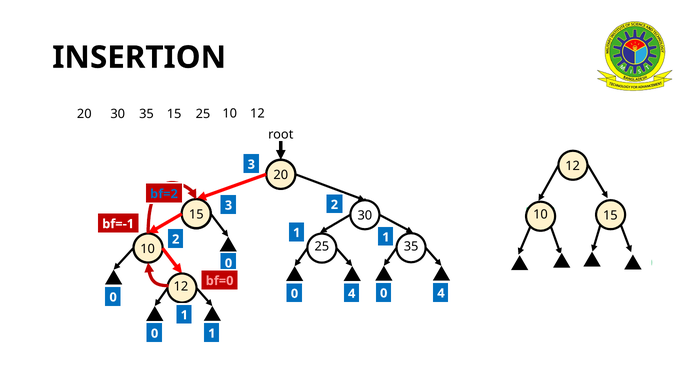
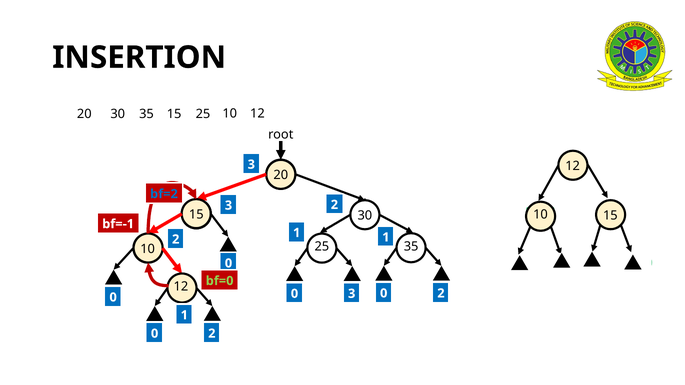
bf=0 colour: pink -> light green (220, 281)
4: 4 -> 2 (441, 293)
4: 4 -> 3 (352, 294)
1: 1 -> 2 (212, 334)
